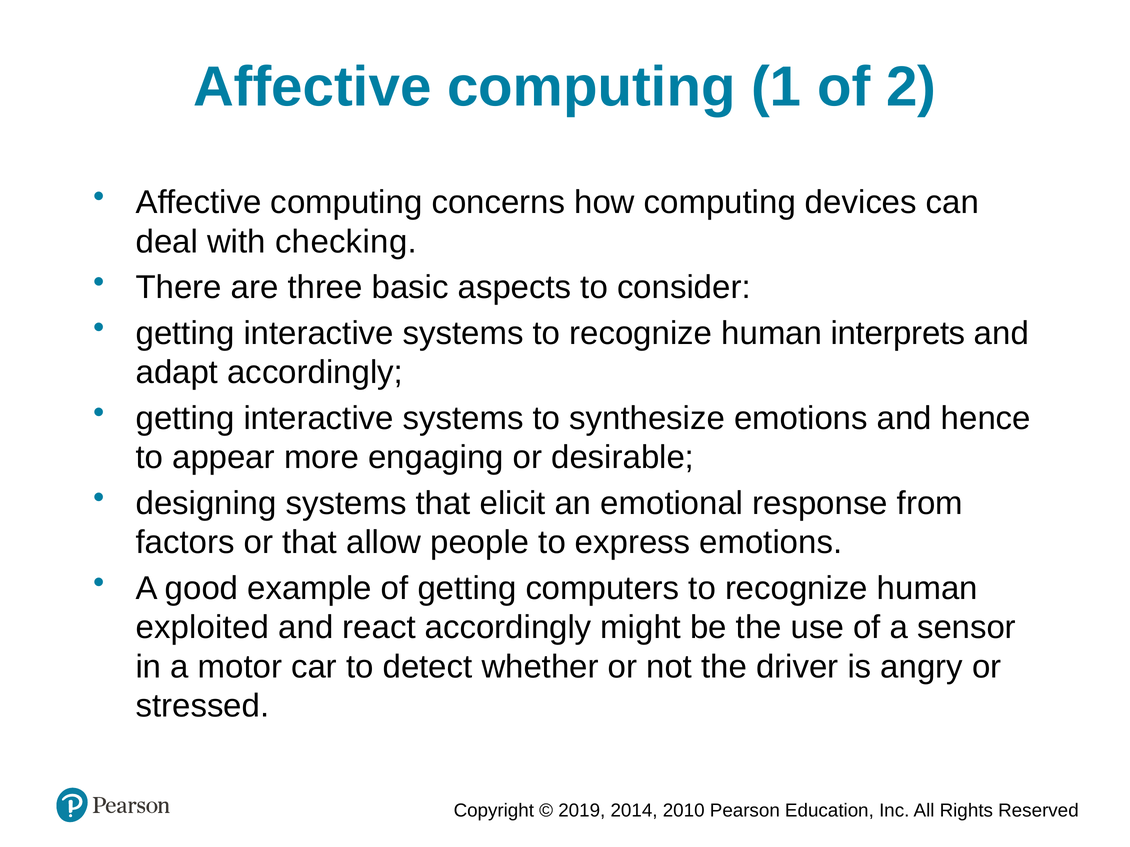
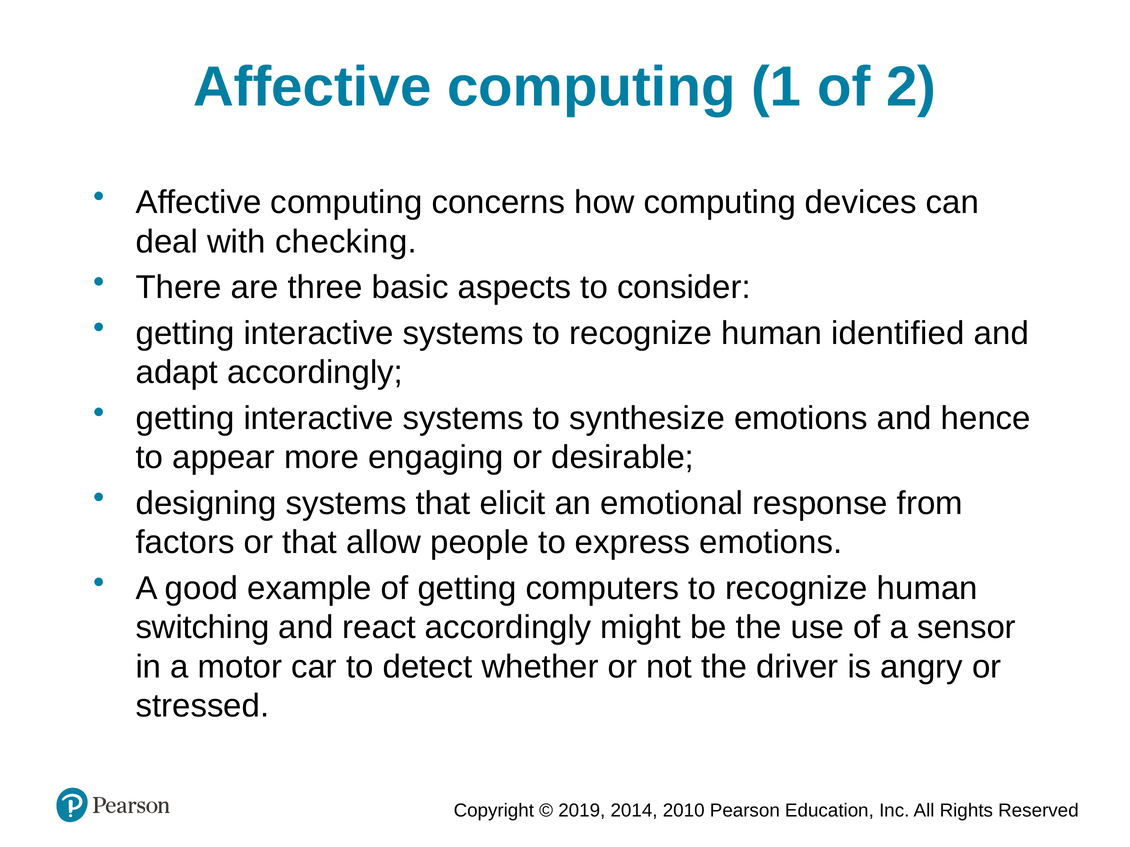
interprets: interprets -> identified (898, 334)
exploited: exploited -> switching (203, 628)
